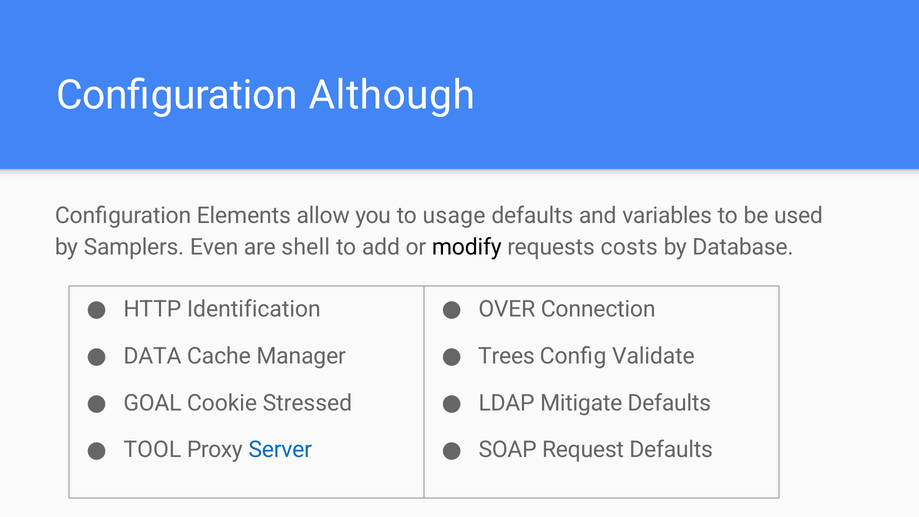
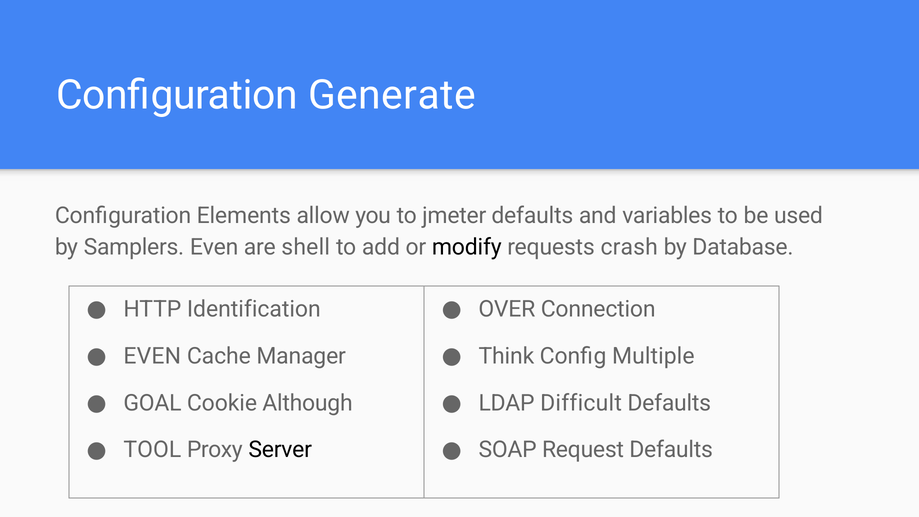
Although: Although -> Generate (392, 95)
usage: usage -> jmeter (454, 216)
costs: costs -> crash (629, 247)
DATA: DATA -> EVEN (152, 356)
Trees: Trees -> Think (506, 356)
Validate: Validate -> Multiple (653, 356)
Stressed: Stressed -> Although (307, 403)
Mitigate: Mitigate -> Difficult (581, 403)
Server colour: blue -> black (280, 450)
